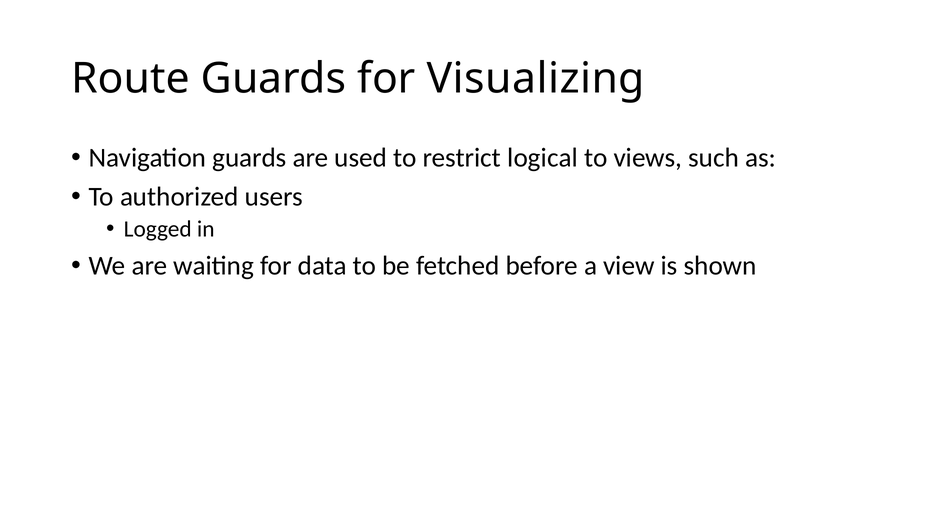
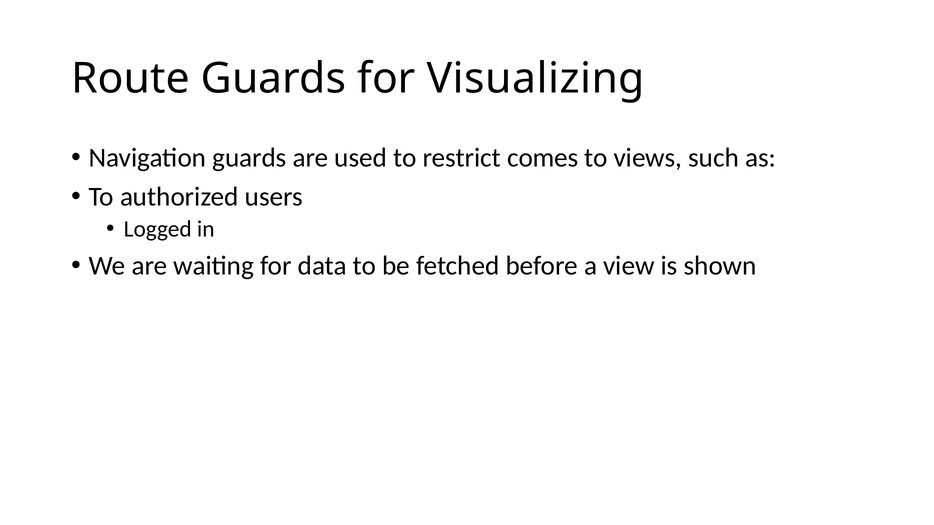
logical: logical -> comes (543, 158)
